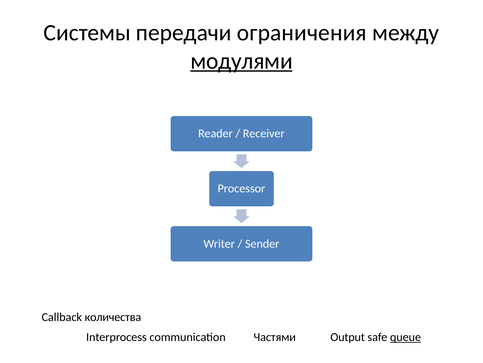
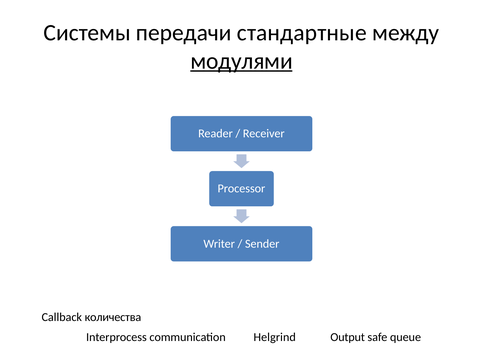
ограничения: ограничения -> стандартные (302, 33)
Частями: Частями -> Helgrind (275, 336)
queue underline: present -> none (406, 336)
